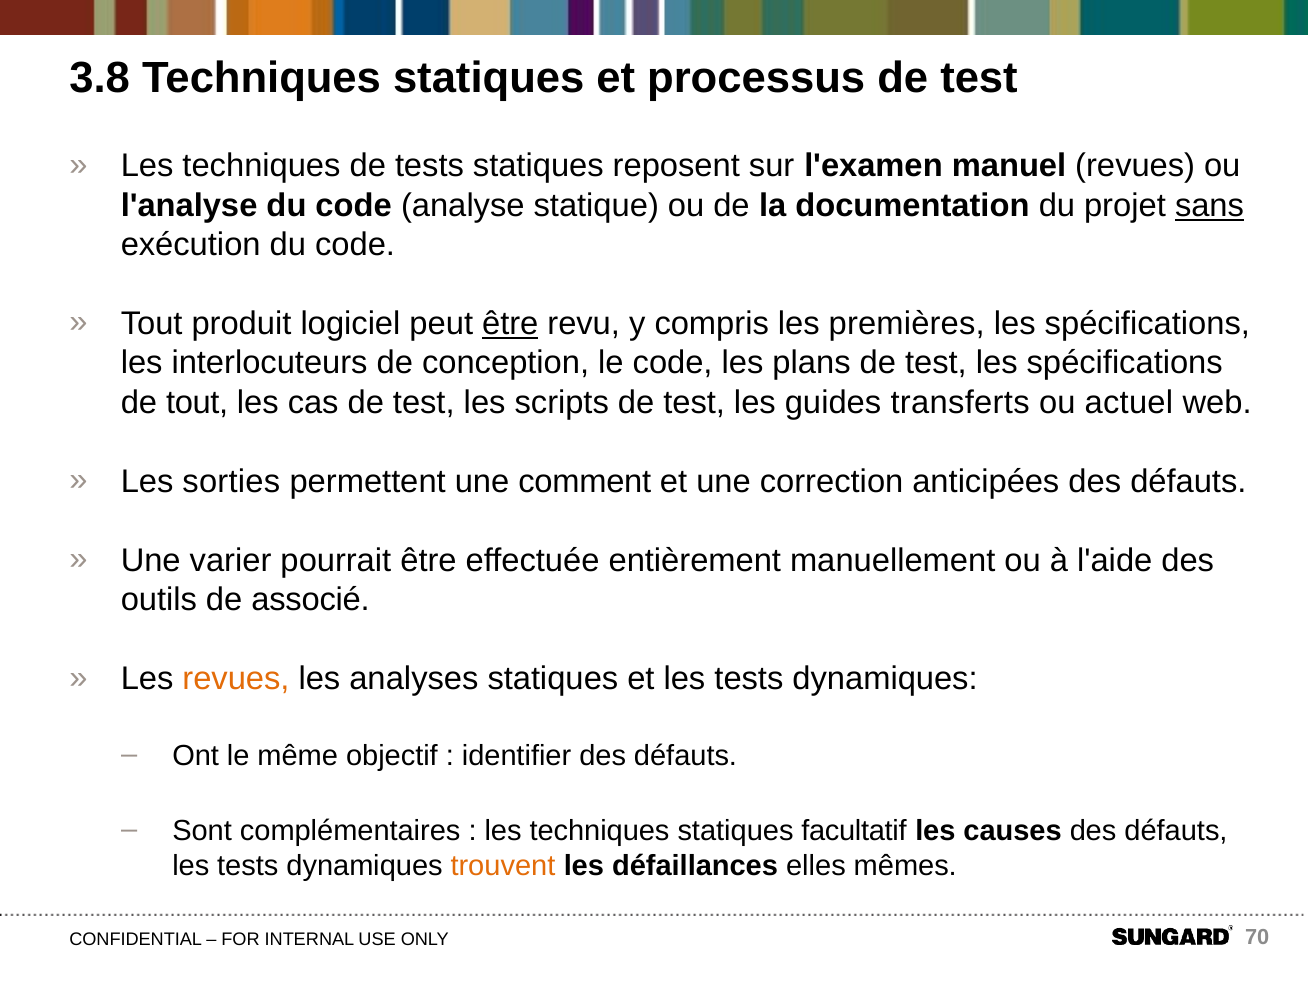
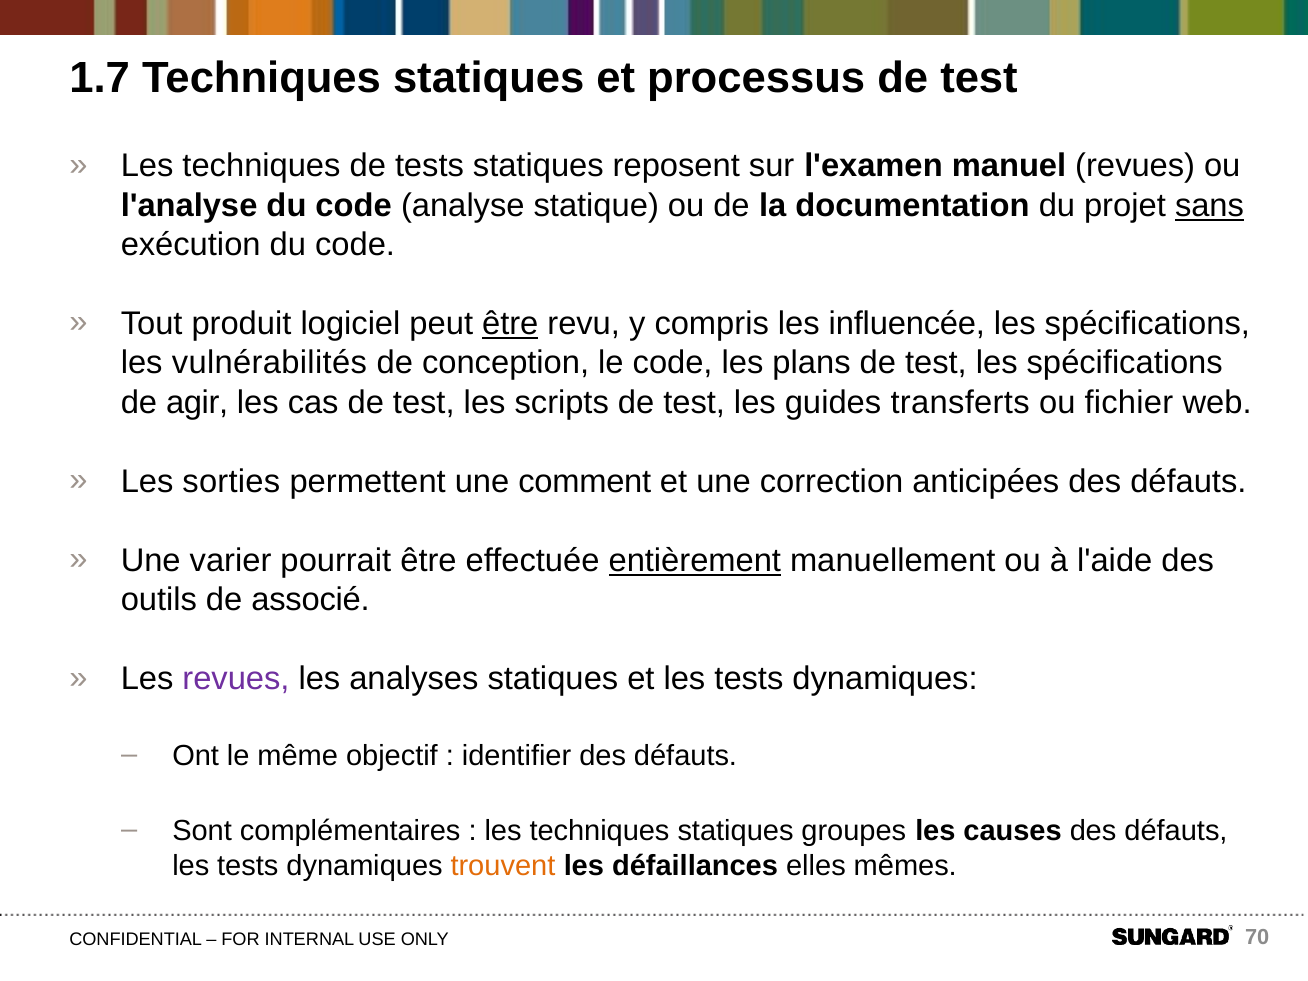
3.8: 3.8 -> 1.7 (100, 78)
premières: premières -> influencée (907, 324)
interlocuteurs: interlocuteurs -> vulnérabilités (269, 363)
de tout: tout -> agir (197, 402)
actuel: actuel -> fichier (1129, 402)
entièrement underline: none -> present (695, 561)
revues colour: orange -> purple (236, 679)
facultatif: facultatif -> groupes (854, 831)
